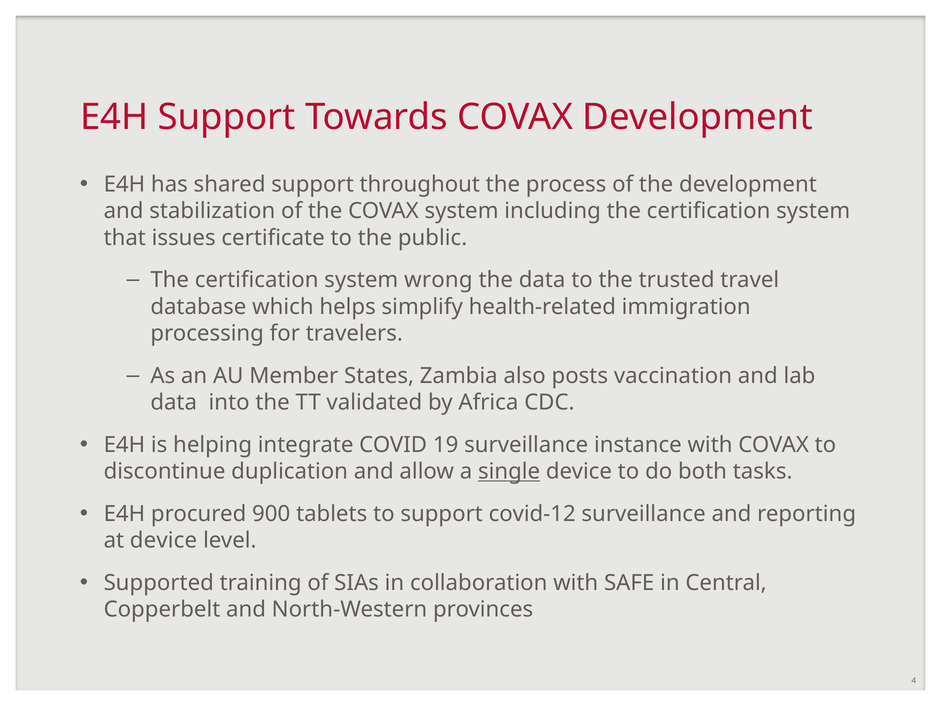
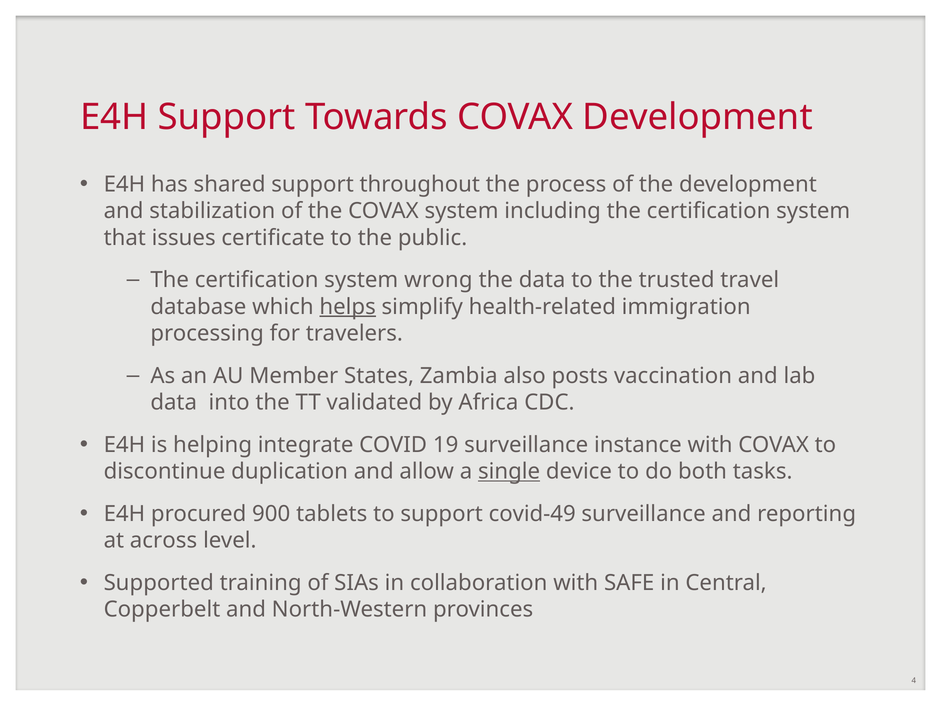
helps underline: none -> present (348, 307)
covid-12: covid-12 -> covid-49 (532, 514)
at device: device -> across (164, 540)
